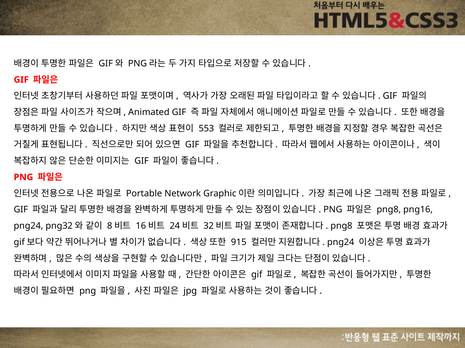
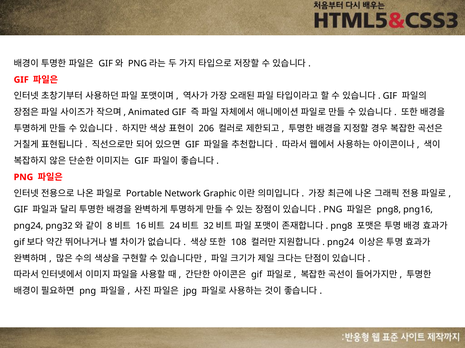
553: 553 -> 206 (206, 129)
915: 915 -> 108 (239, 243)
